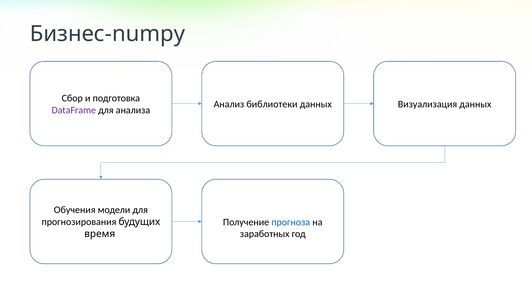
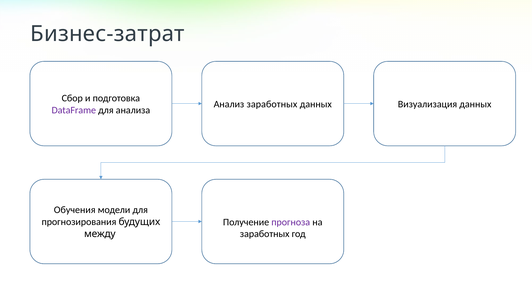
Бизнес-numpy: Бизнес-numpy -> Бизнес-затрат (107, 34)
Анализ библиотеки: библиотеки -> заработных (272, 104)
прогноза colour: blue -> purple (291, 222)
время: время -> между (100, 234)
